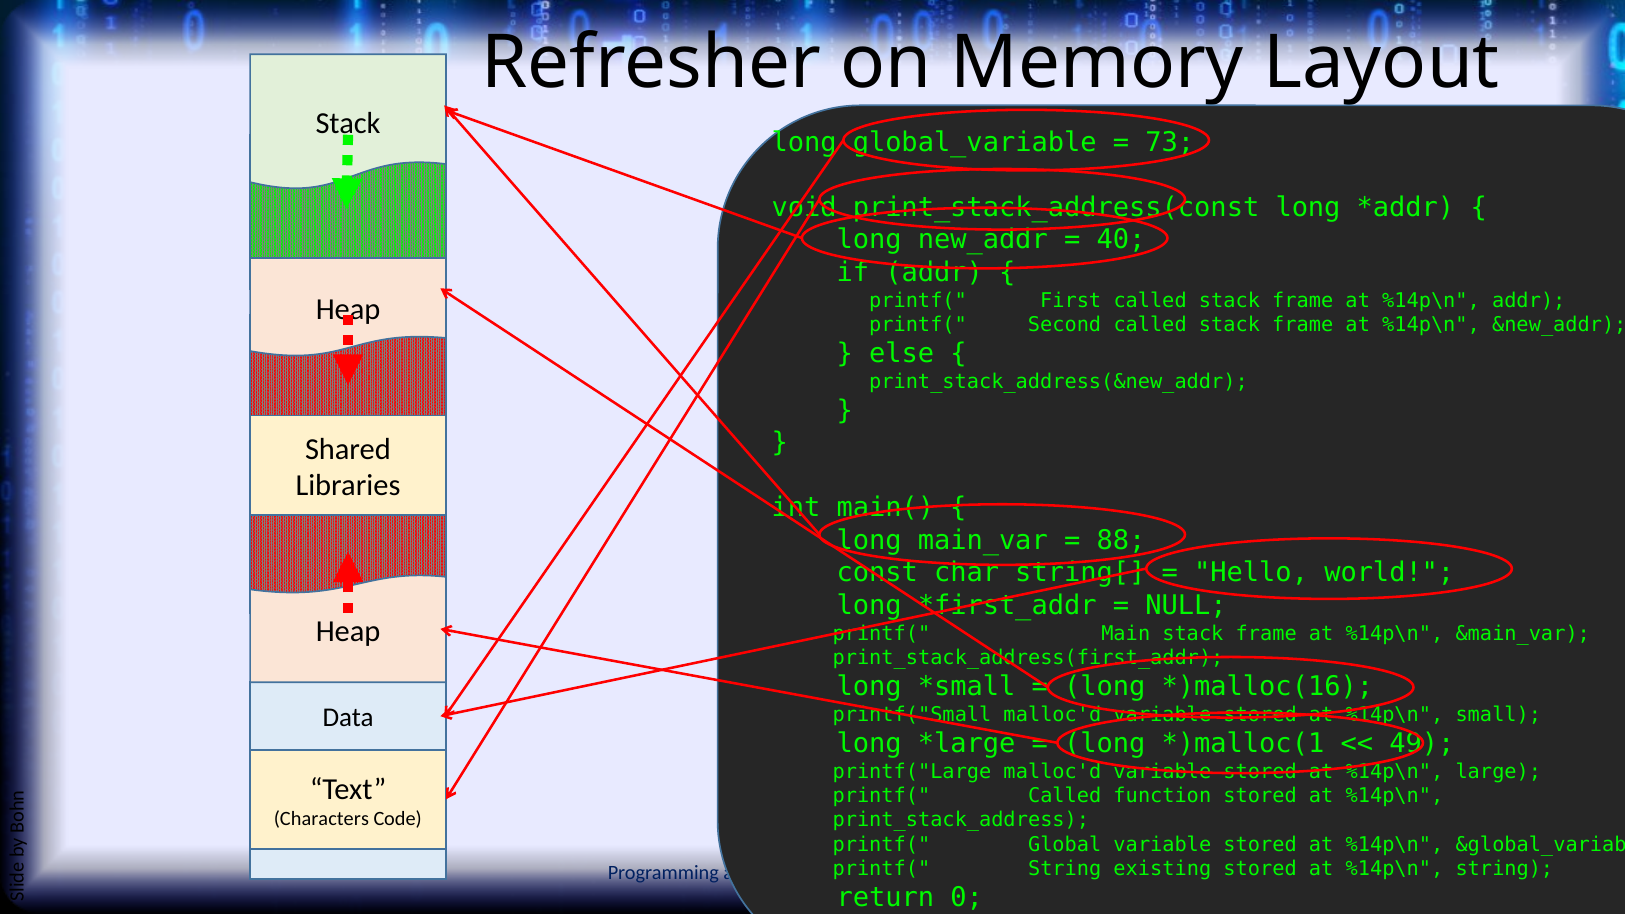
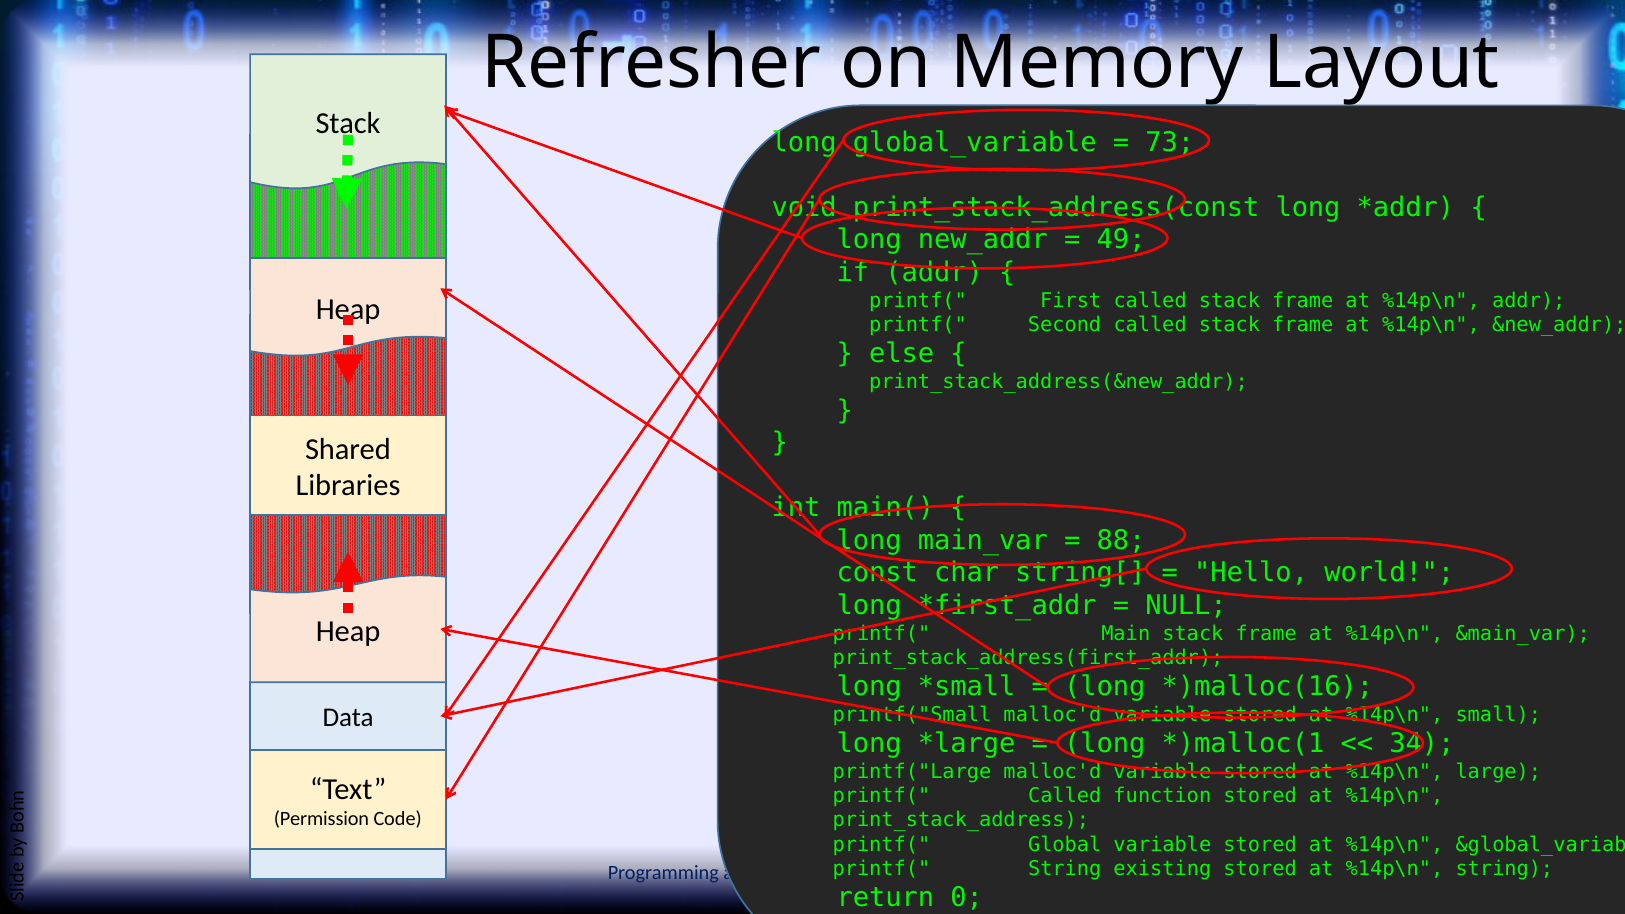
40: 40 -> 49 (1121, 240)
49: 49 -> 34 (1422, 744)
Characters: Characters -> Permission (321, 819)
